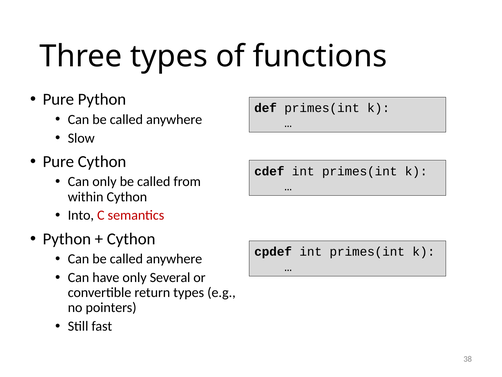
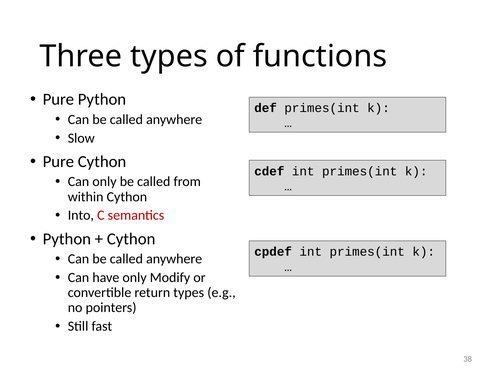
Several: Several -> Modify (170, 277)
